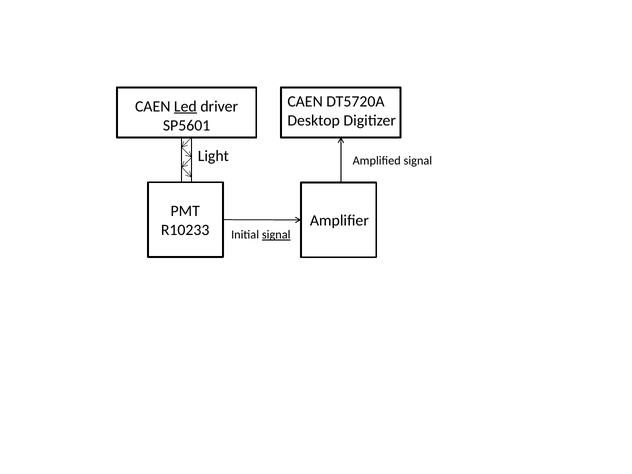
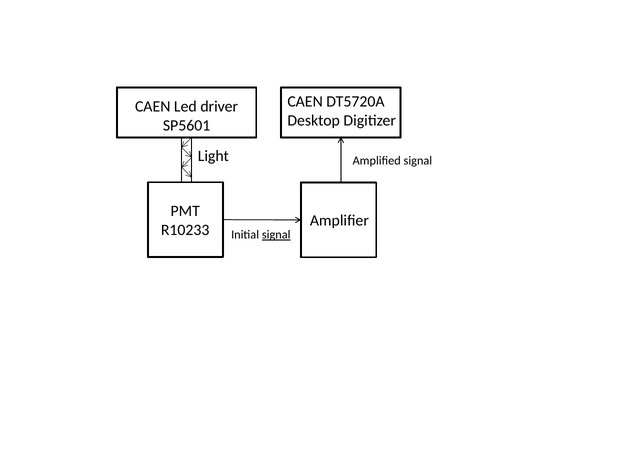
Led underline: present -> none (185, 106)
